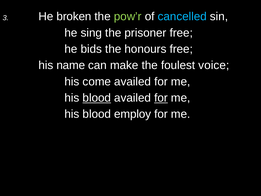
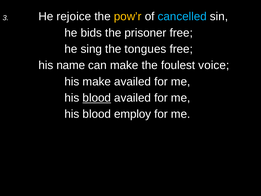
broken: broken -> rejoice (74, 17)
pow’r colour: light green -> yellow (128, 17)
sing: sing -> bids (91, 33)
bids: bids -> sing (91, 49)
honours: honours -> tongues (145, 49)
his come: come -> make (97, 81)
for underline: present -> none (161, 98)
